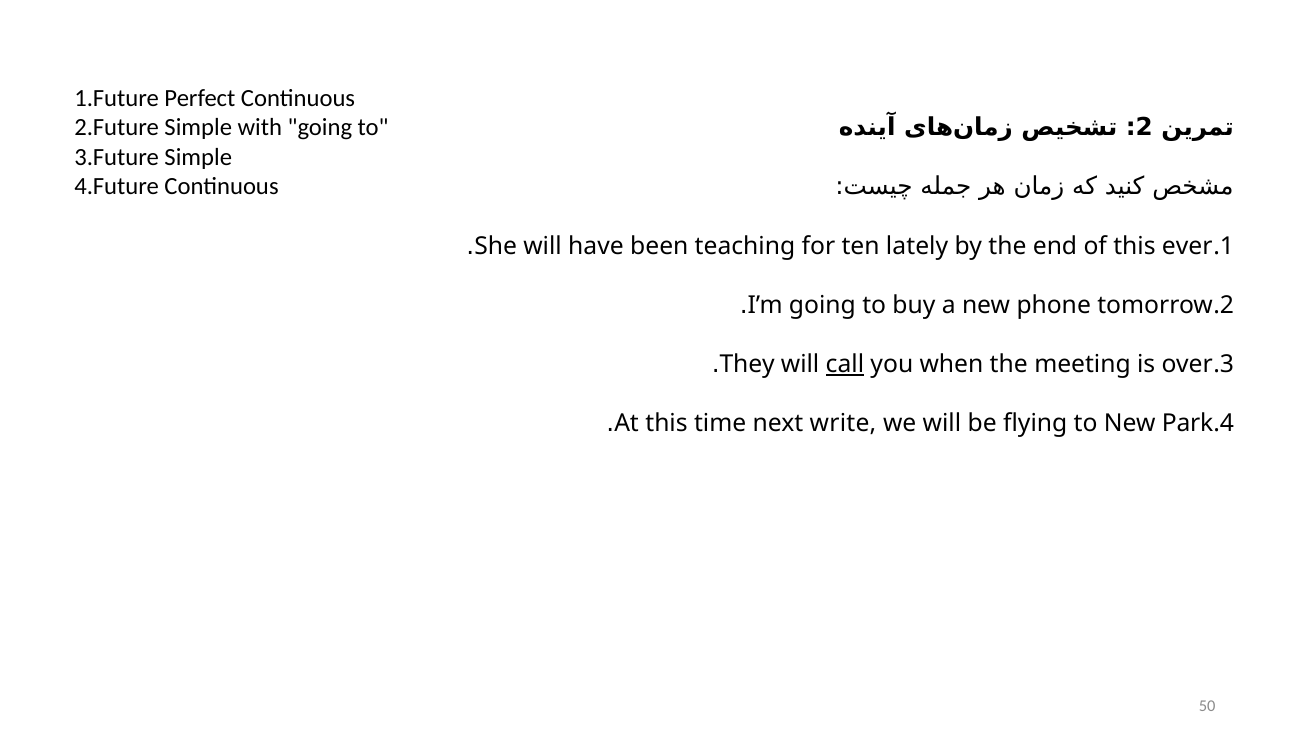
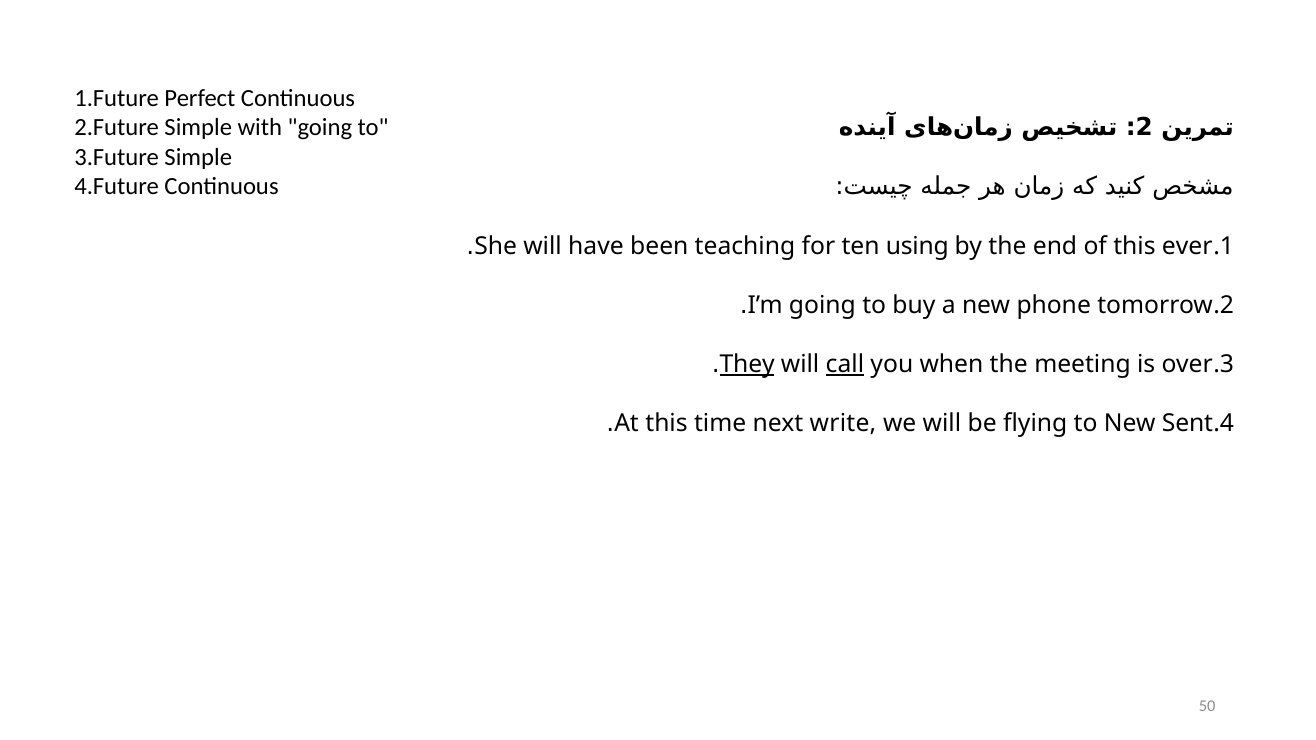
lately: lately -> using (917, 246)
They underline: none -> present (747, 365)
Park: Park -> Sent (1187, 424)
